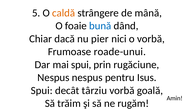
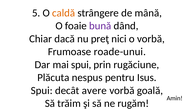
bună colour: blue -> purple (100, 26)
pier: pier -> preţ (100, 39)
Nespus: Nespus -> Plăcuta (53, 78)
târziu: târziu -> avere (94, 91)
